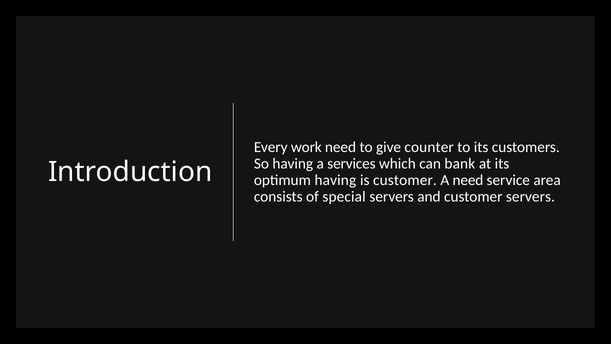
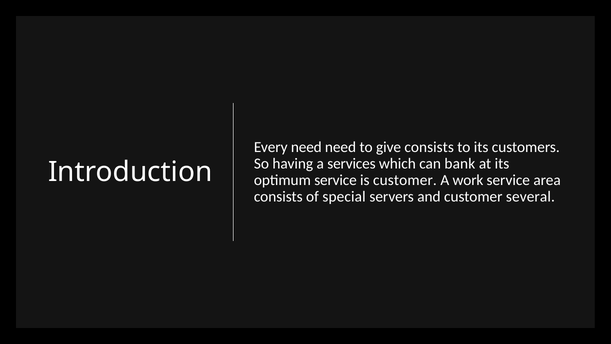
Every work: work -> need (306, 147)
give counter: counter -> consists (429, 147)
optimum having: having -> service (336, 180)
A need: need -> work (468, 180)
customer servers: servers -> several (530, 196)
